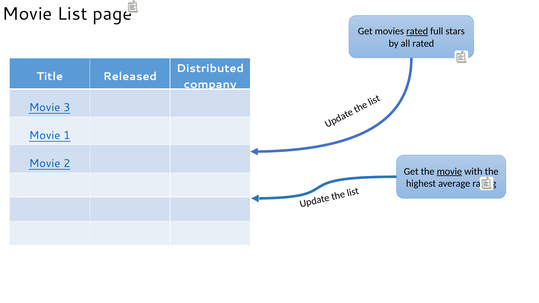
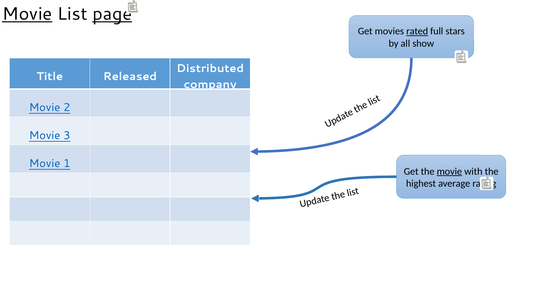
Movie underline: none -> present (27, 14)
page underline: none -> present (112, 14)
all rated: rated -> show (423, 43)
3: 3 -> 2 (67, 108)
1: 1 -> 3 (67, 136)
2: 2 -> 1 (67, 164)
